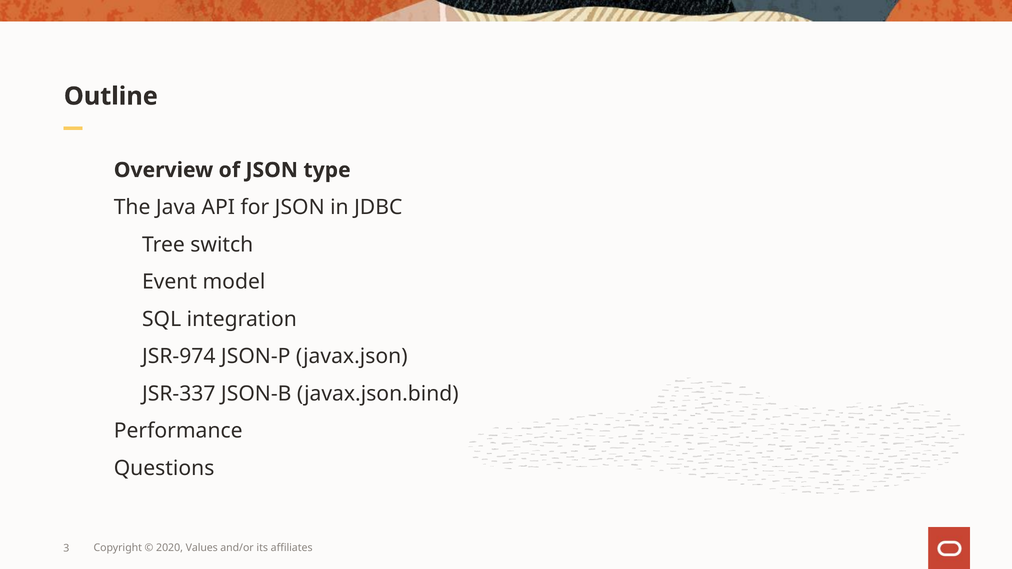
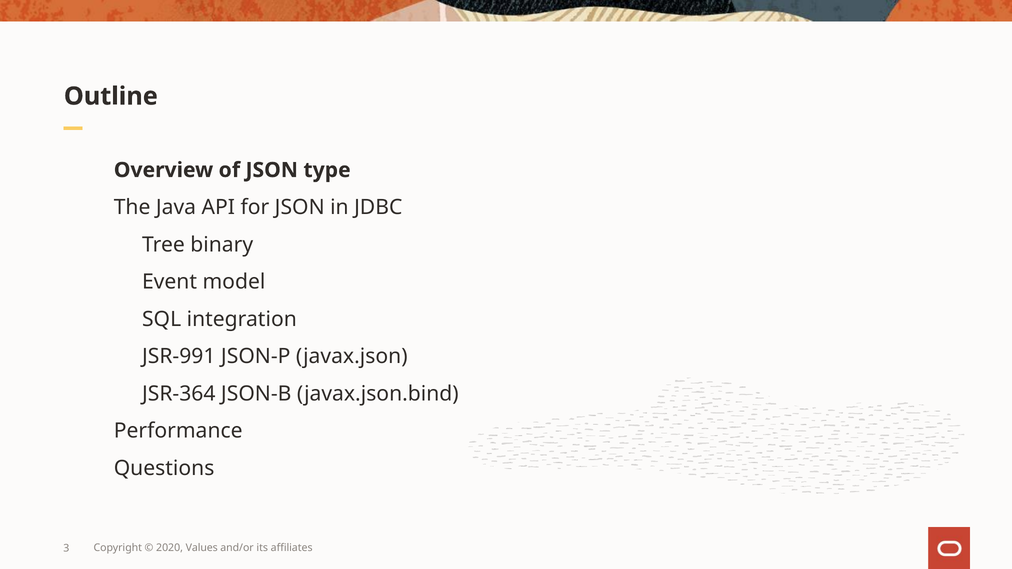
switch: switch -> binary (222, 245)
JSR-974: JSR-974 -> JSR-991 (179, 356)
JSR-337: JSR-337 -> JSR-364 (179, 394)
